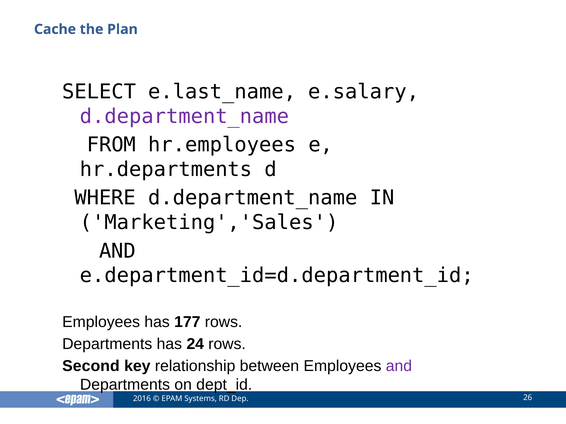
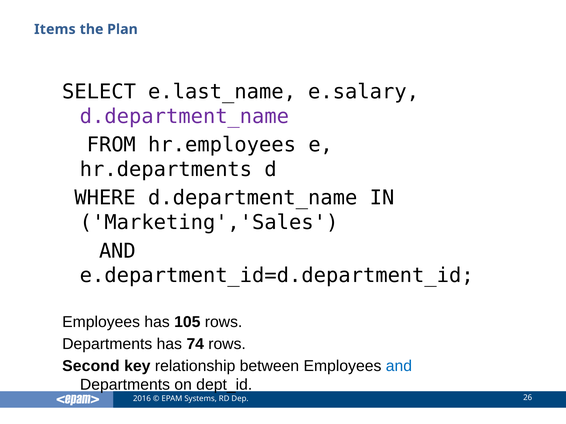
Cache: Cache -> Items (55, 29)
177: 177 -> 105 (187, 322)
24: 24 -> 74 (195, 344)
and colour: purple -> blue (399, 366)
